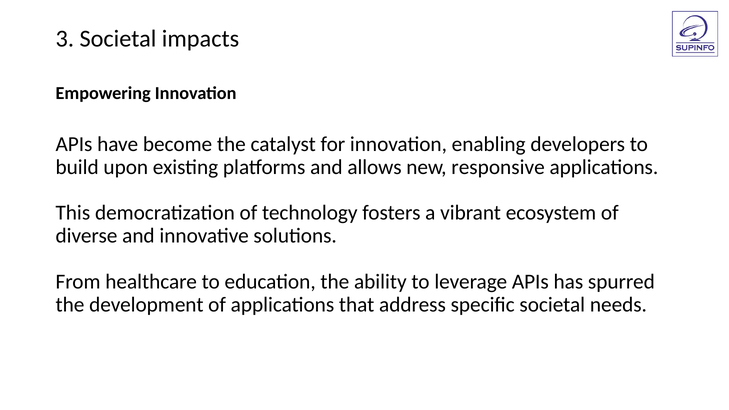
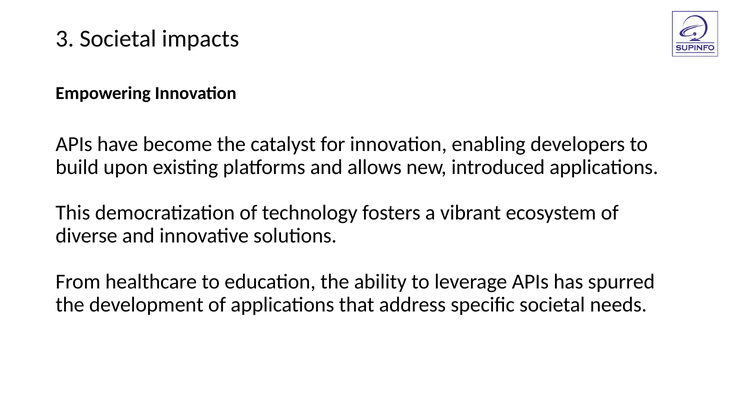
responsive: responsive -> introduced (498, 167)
